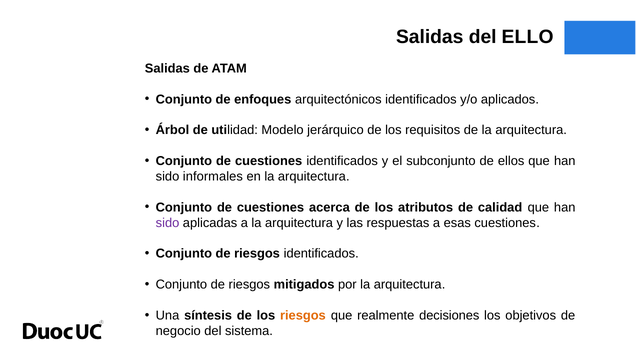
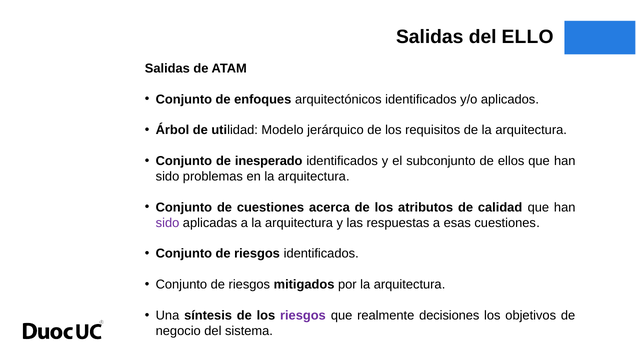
cuestiones: cuestiones -> inesperado (269, 161)
informales: informales -> problemas (213, 176)
riesgos colour: orange -> purple (303, 315)
